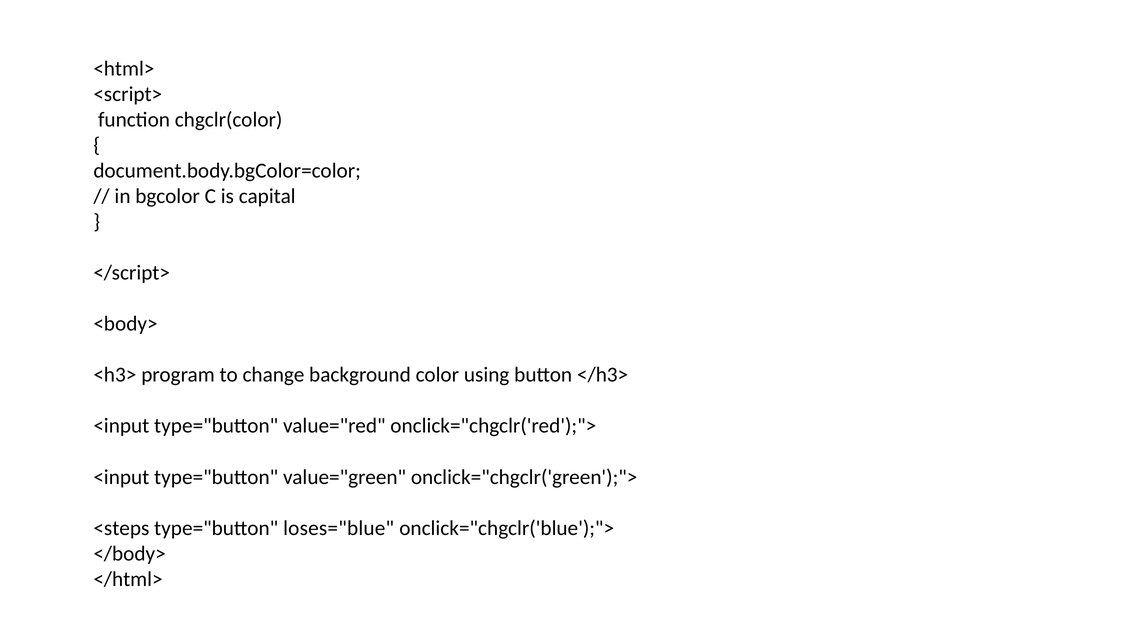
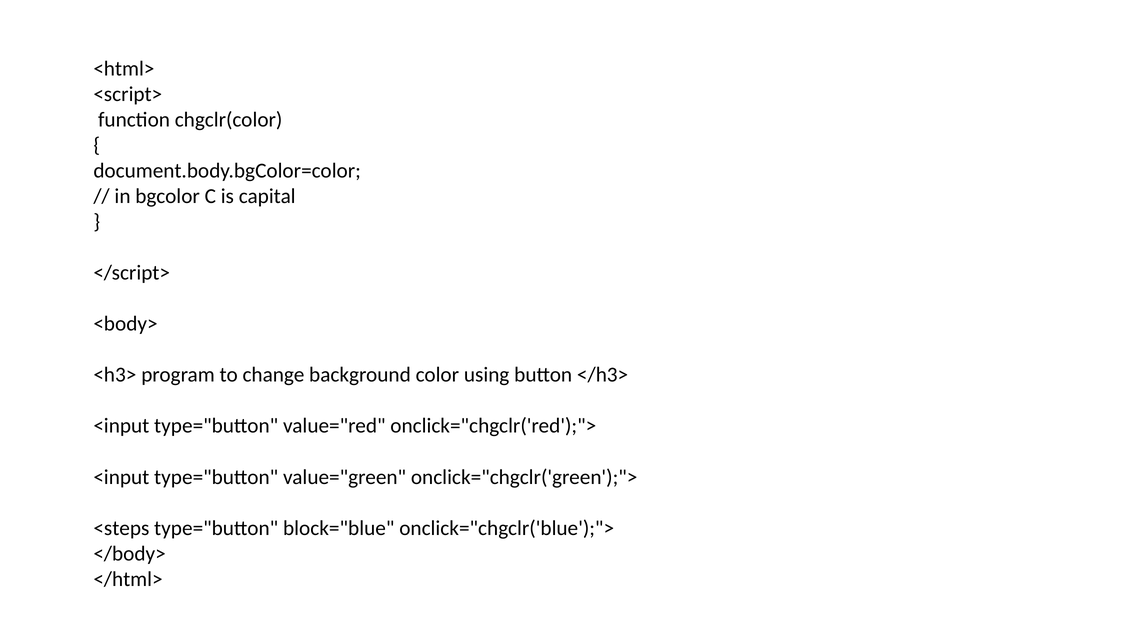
loses="blue: loses="blue -> block="blue (339, 528)
